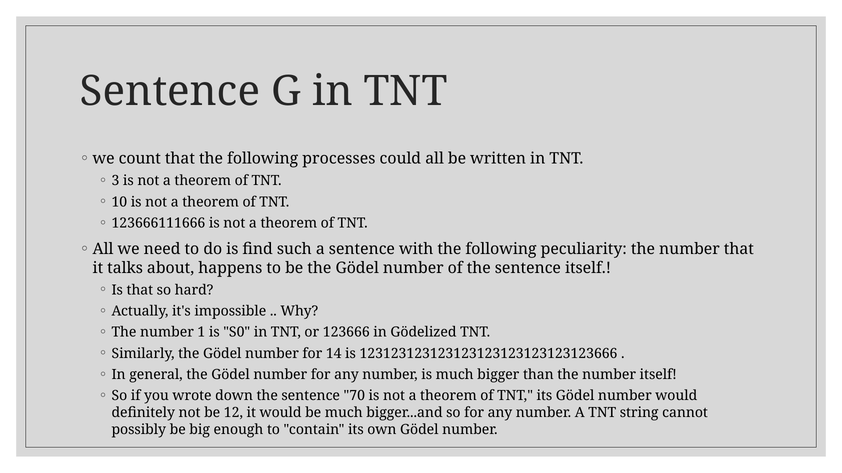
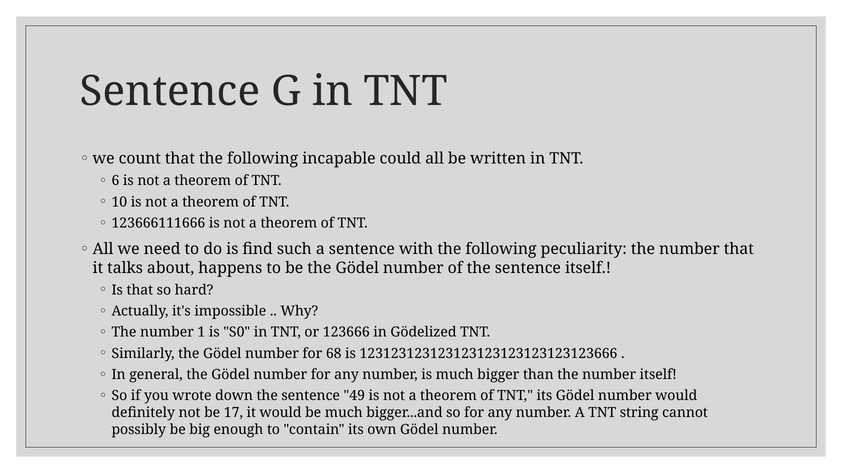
processes: processes -> incapable (339, 159)
3: 3 -> 6 (115, 181)
14: 14 -> 68 (334, 354)
70: 70 -> 49 (354, 396)
12: 12 -> 17 (233, 413)
